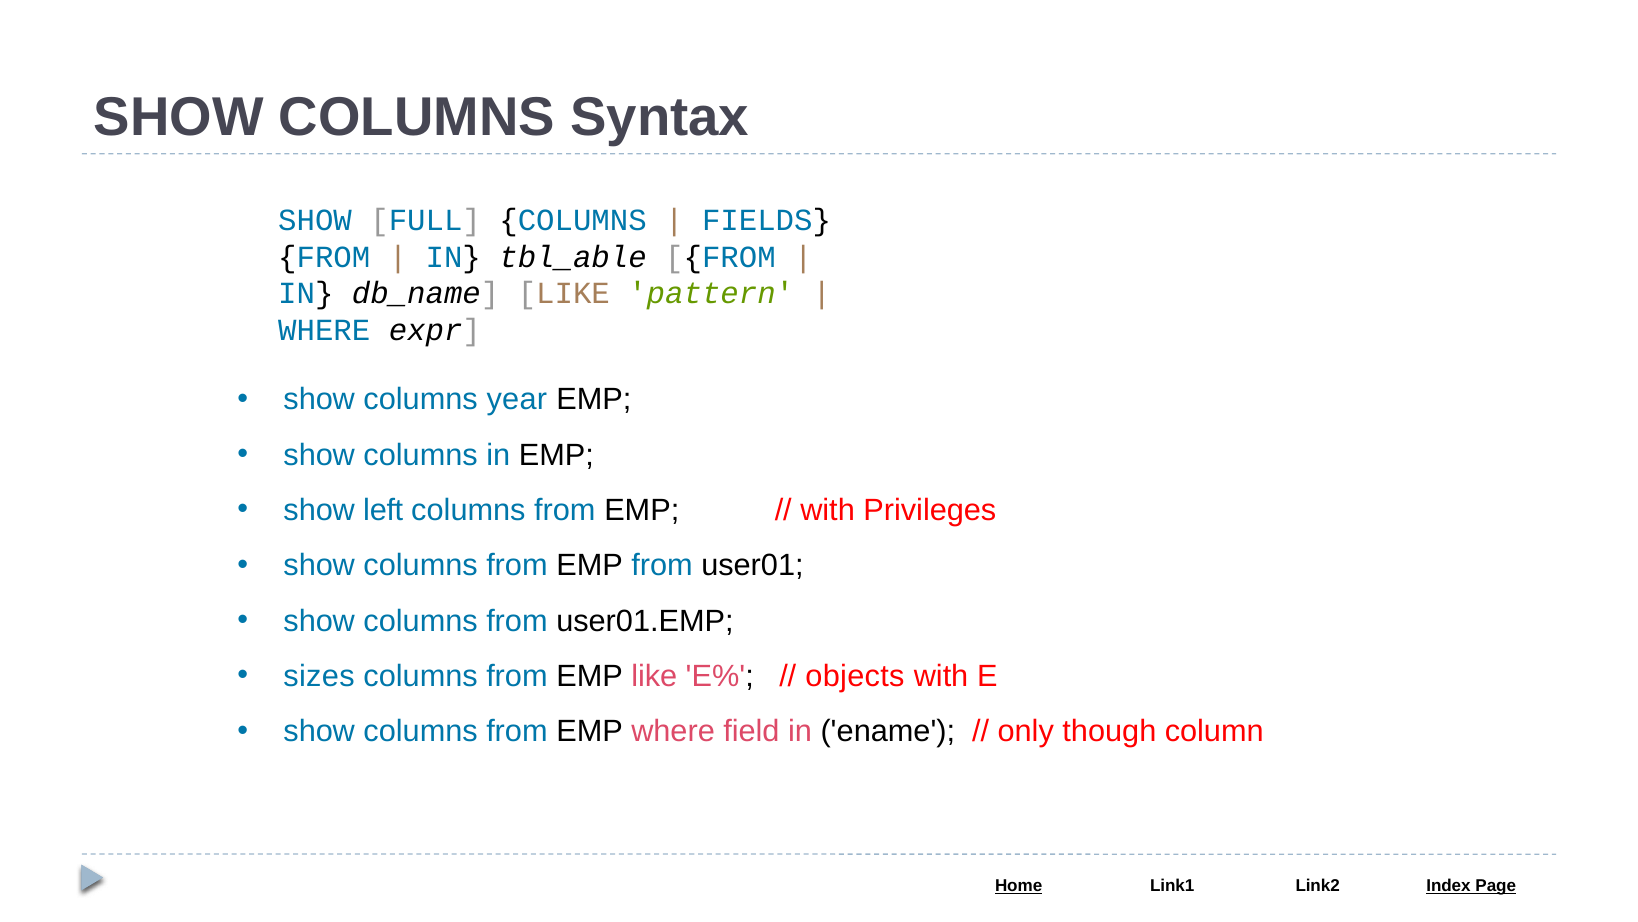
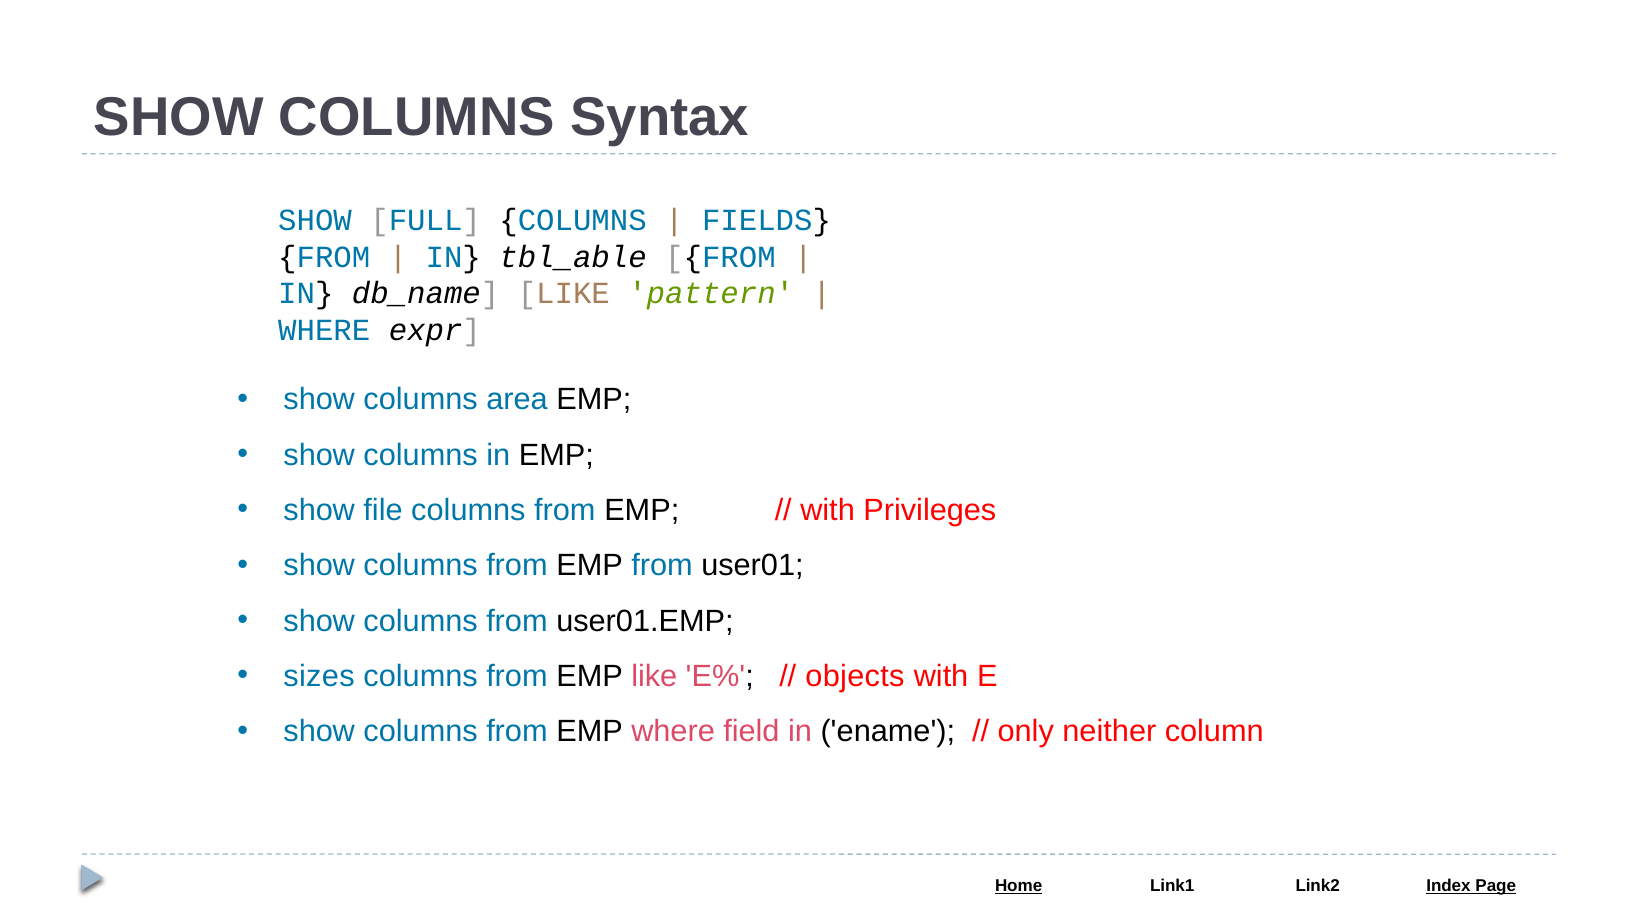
year: year -> area (517, 399)
left: left -> file (383, 510)
though: though -> neither (1109, 731)
